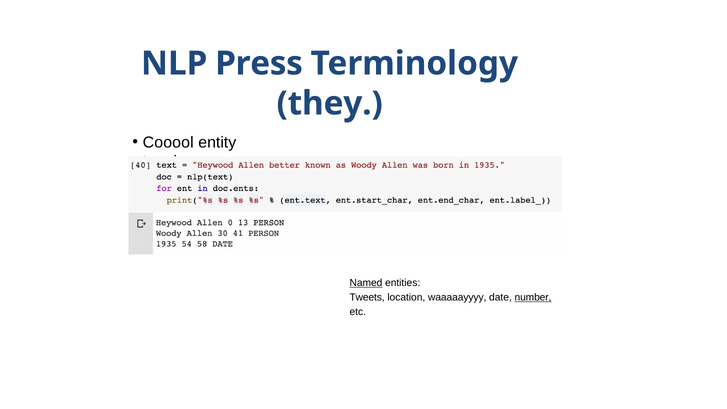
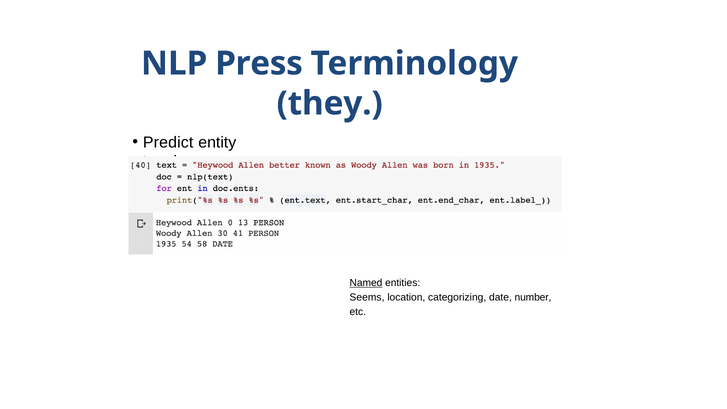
Cooool: Cooool -> Predict (168, 143)
Tweets: Tweets -> Seems (367, 297)
waaaaayyyy: waaaaayyyy -> categorizing (457, 297)
number underline: present -> none (533, 297)
